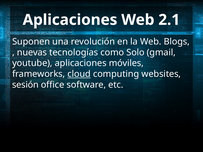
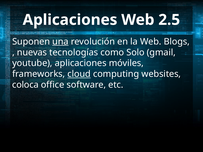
2.1: 2.1 -> 2.5 (169, 20)
una underline: none -> present (60, 42)
sesión: sesión -> coloca (25, 85)
